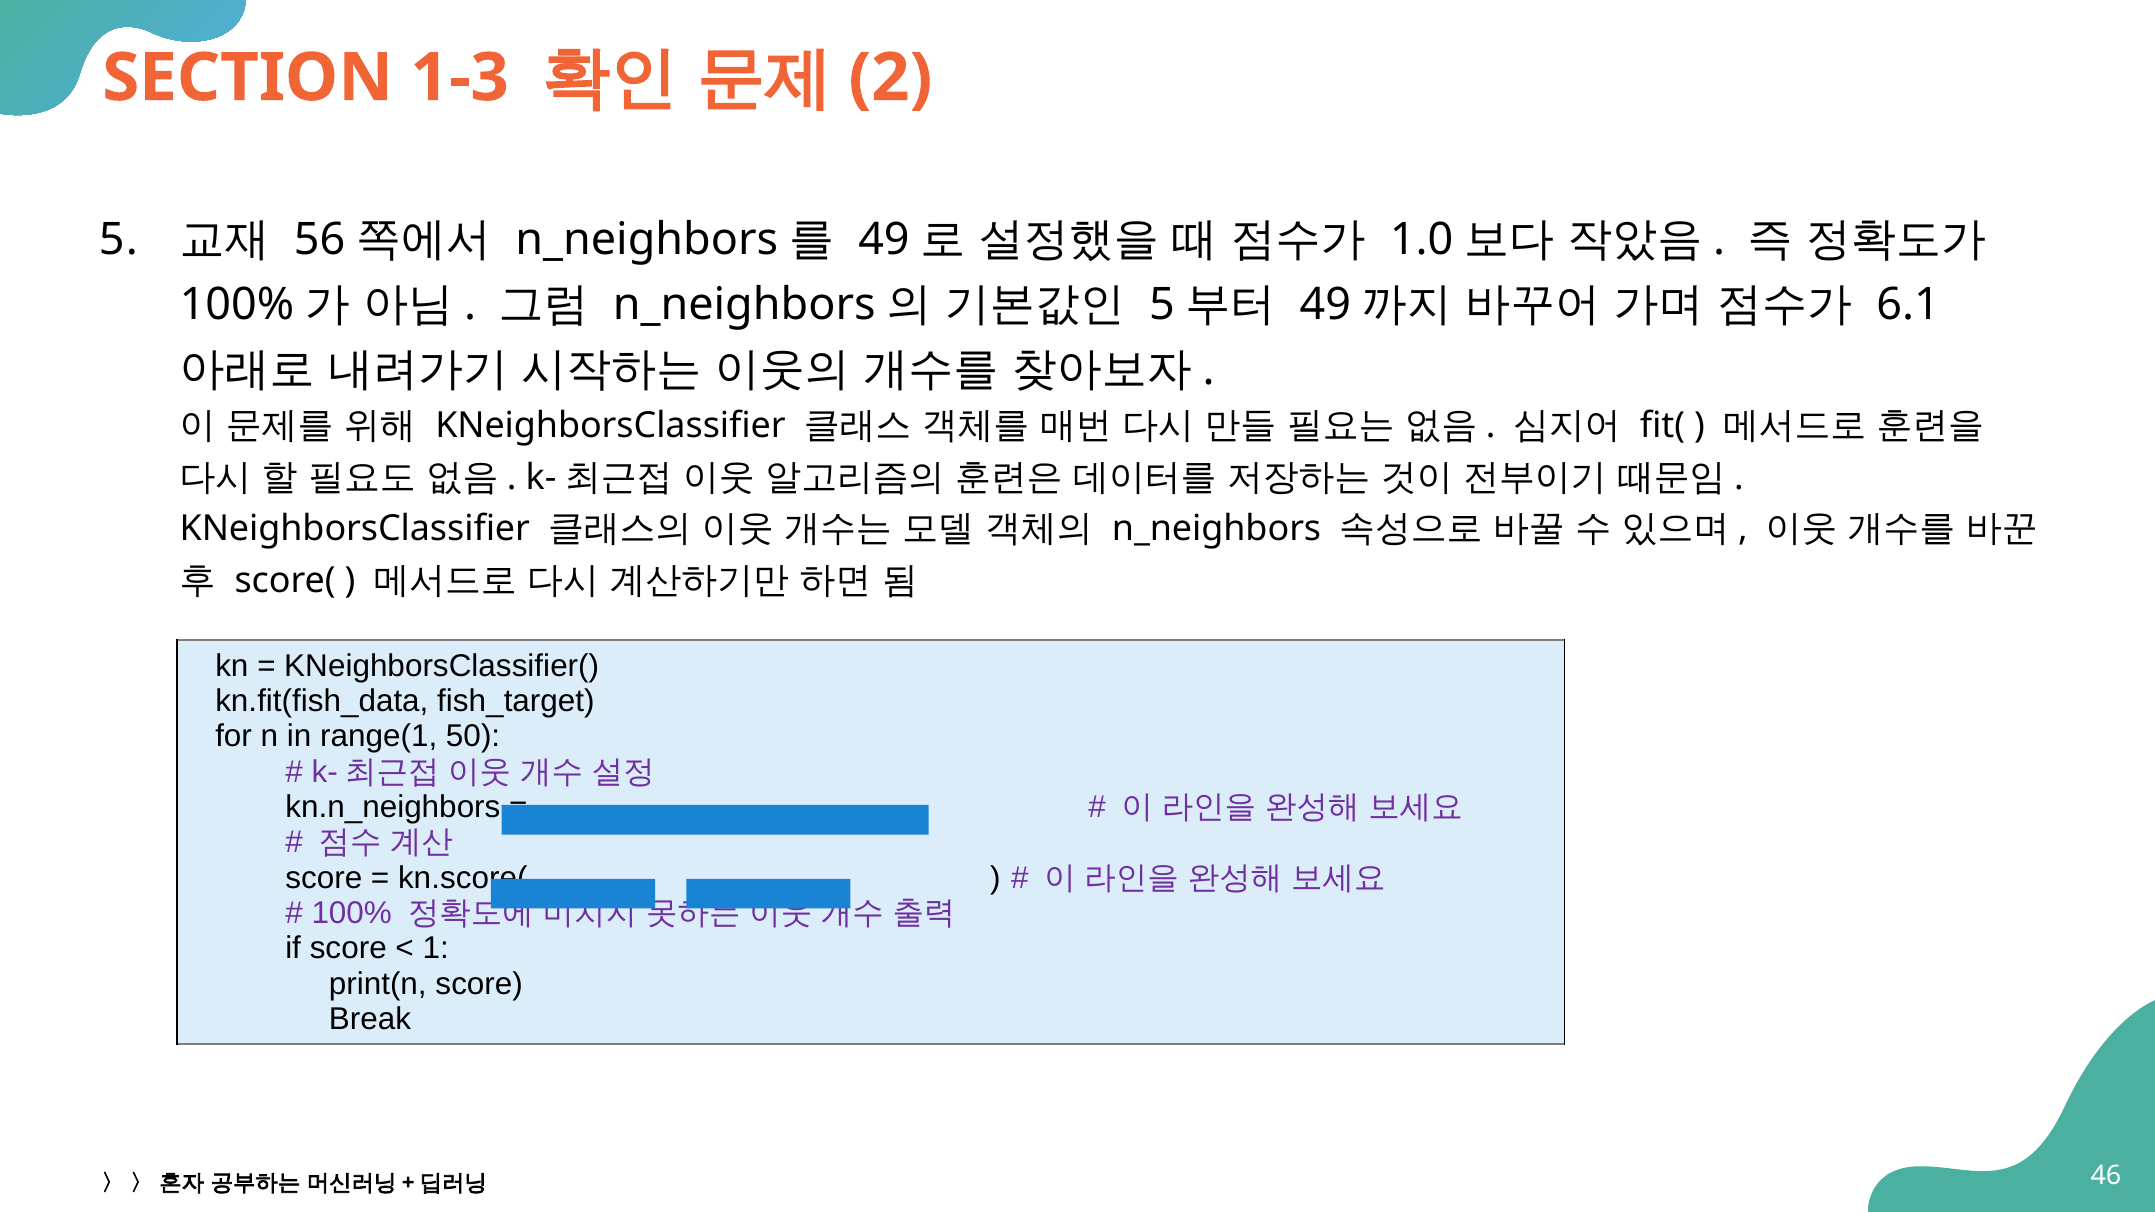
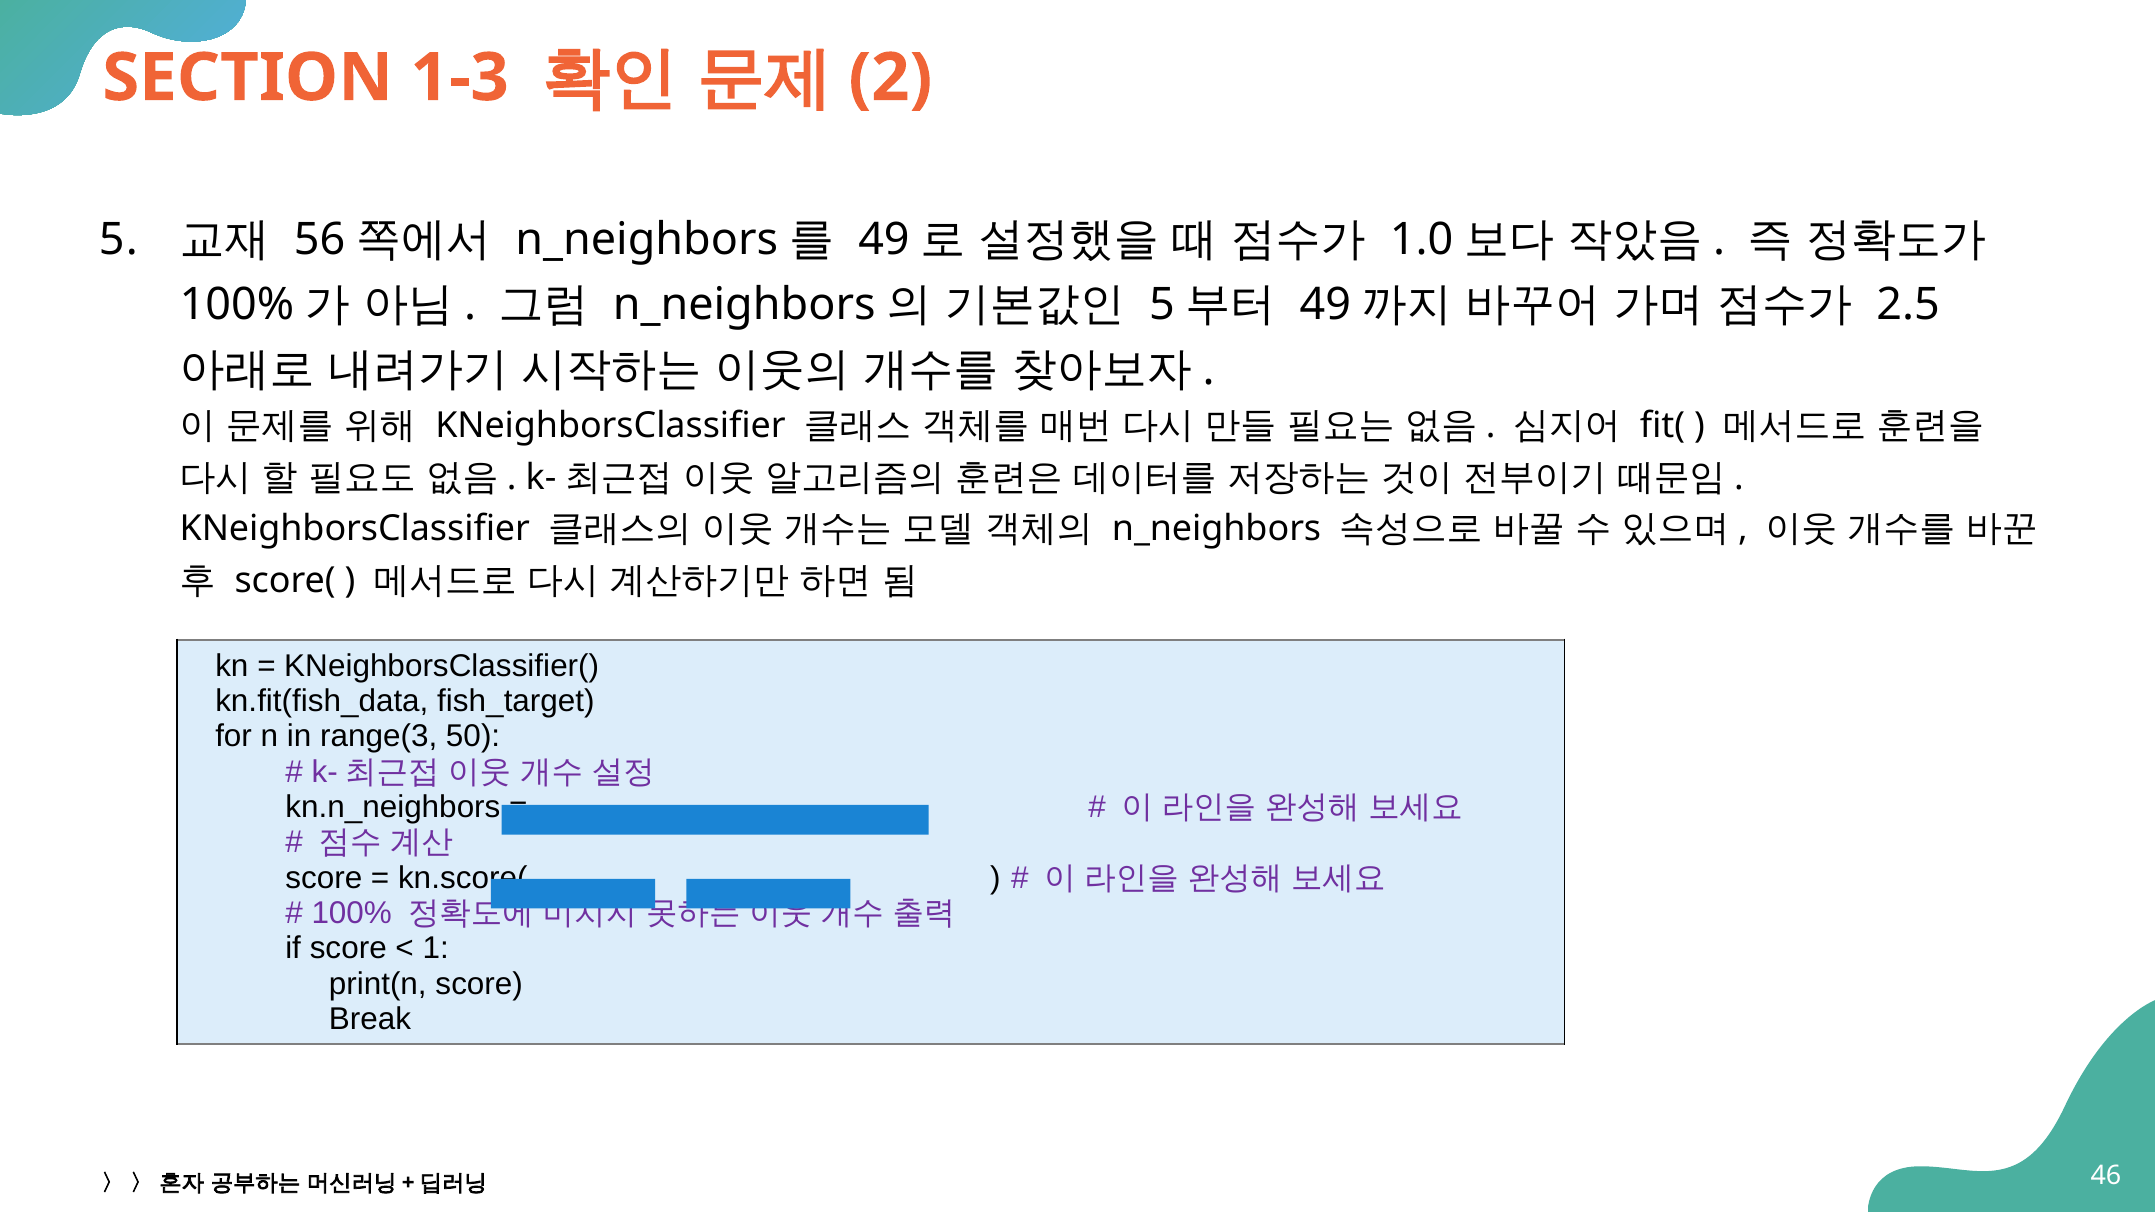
6.1: 6.1 -> 2.5 (1908, 305)
range(1: range(1 -> range(3 (379, 737)
